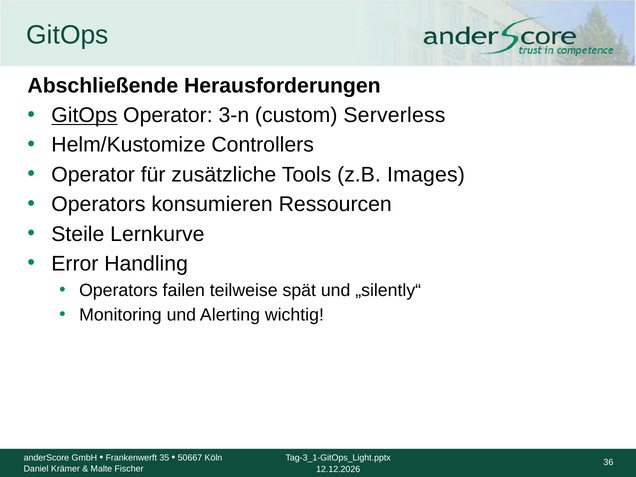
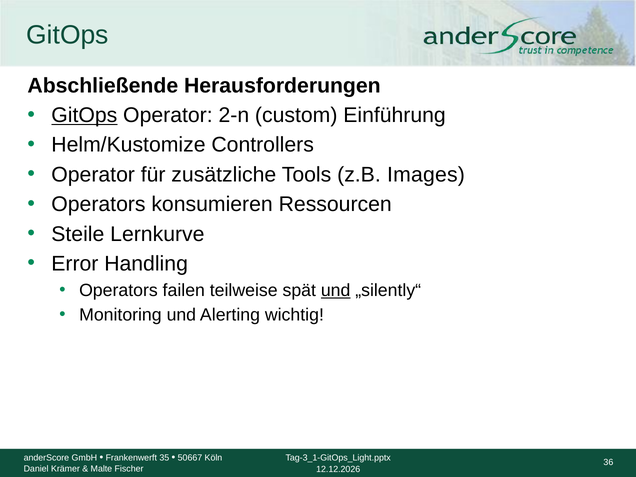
3-n: 3-n -> 2-n (234, 115)
Serverless: Serverless -> Einführung (395, 115)
und underline: none -> present (336, 290)
